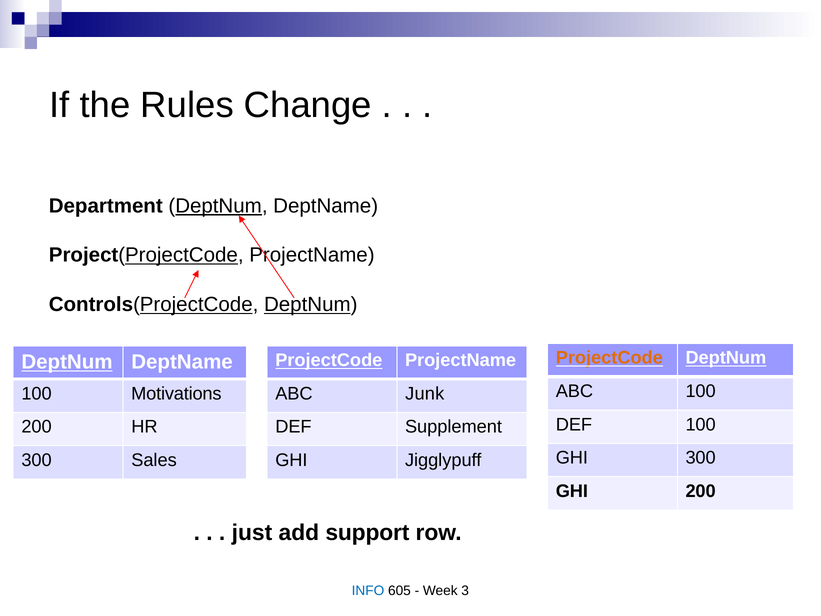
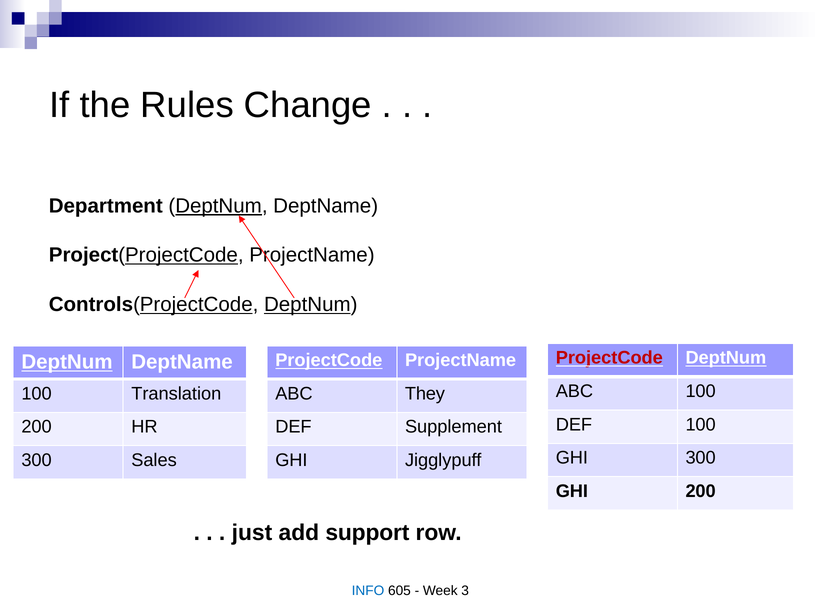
ProjectCode colour: orange -> red (609, 358)
Motivations: Motivations -> Translation (176, 393)
Junk: Junk -> They (425, 393)
